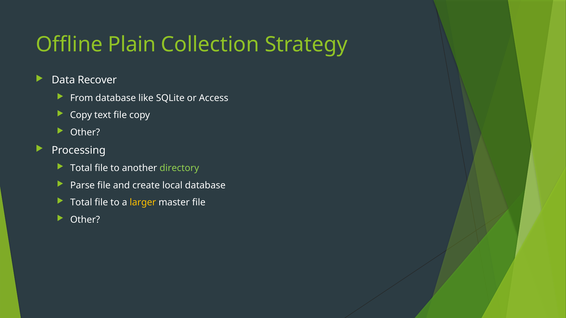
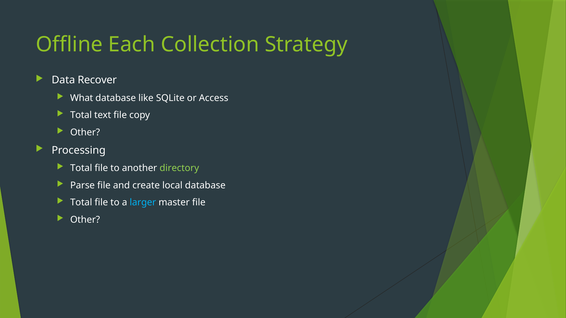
Plain: Plain -> Each (132, 45)
From: From -> What (82, 98)
Copy: Copy -> Total (81, 115)
larger colour: yellow -> light blue (143, 203)
